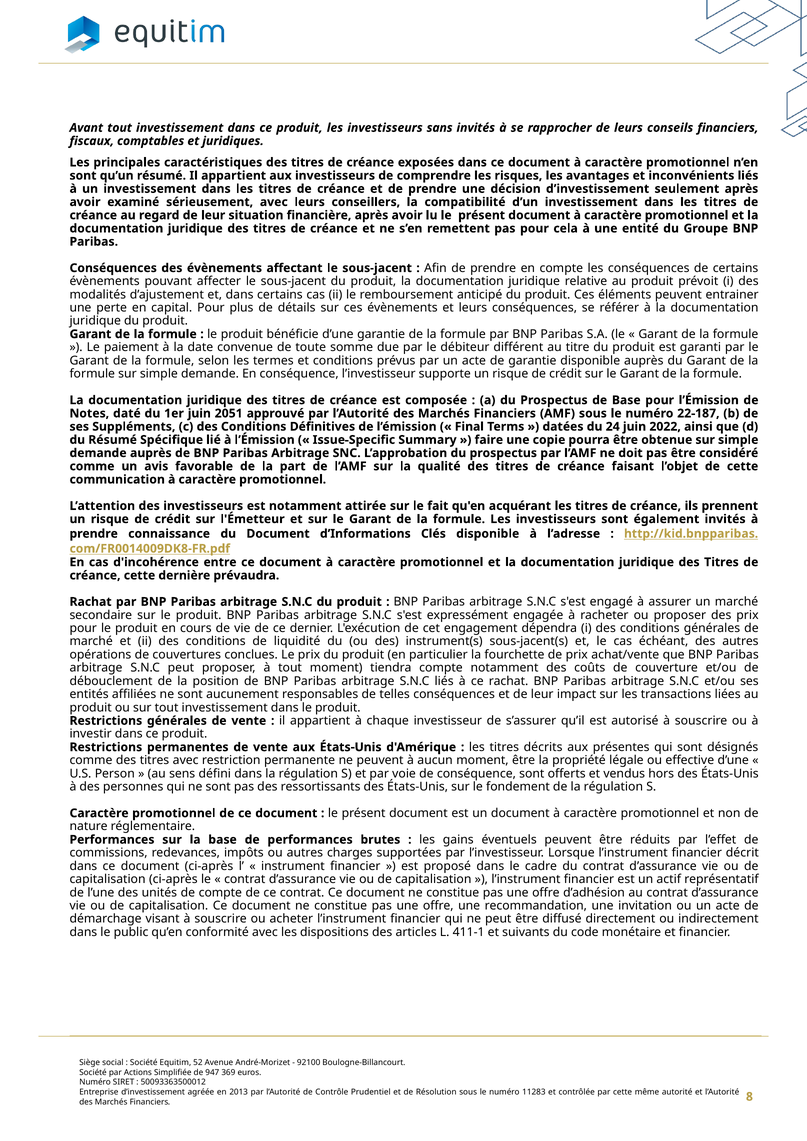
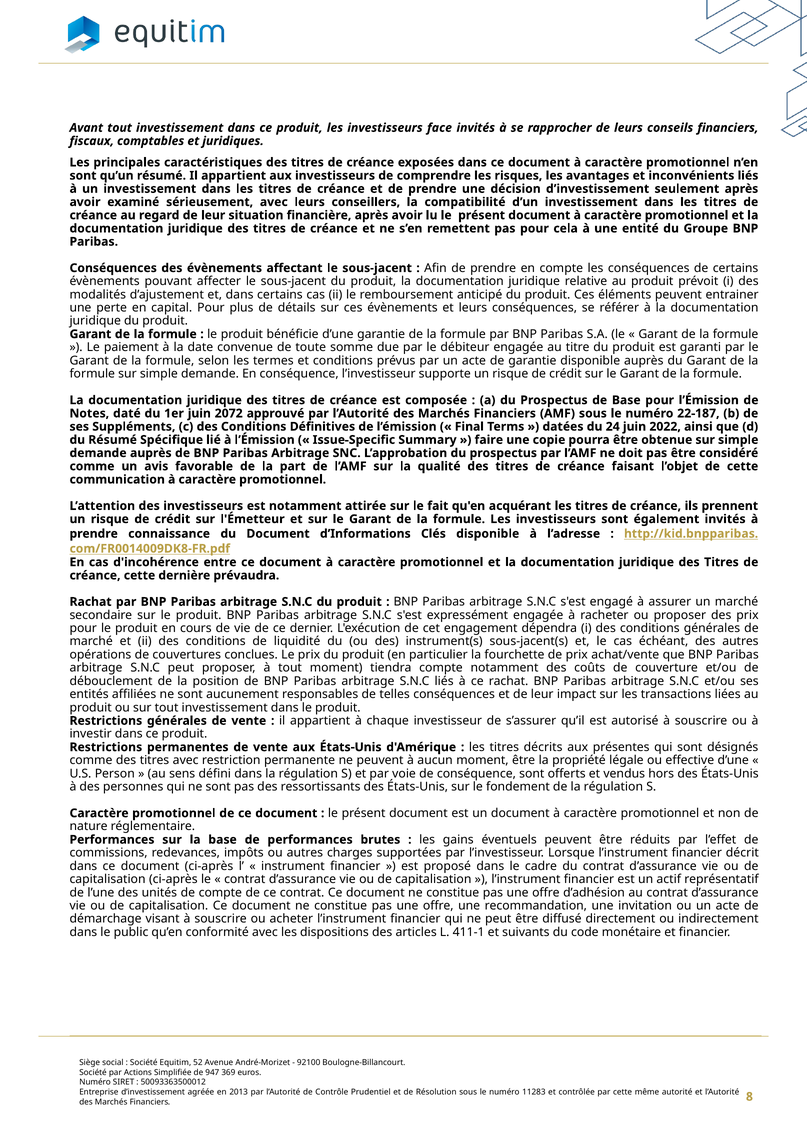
sans: sans -> face (440, 128)
débiteur différent: différent -> engagée (518, 347)
2051: 2051 -> 2072 (229, 414)
